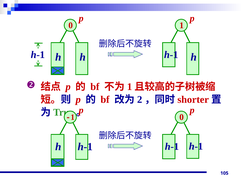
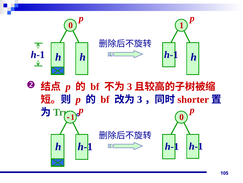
1: 1 -> 3 (130, 86)
2: 2 -> 3 (140, 99)
